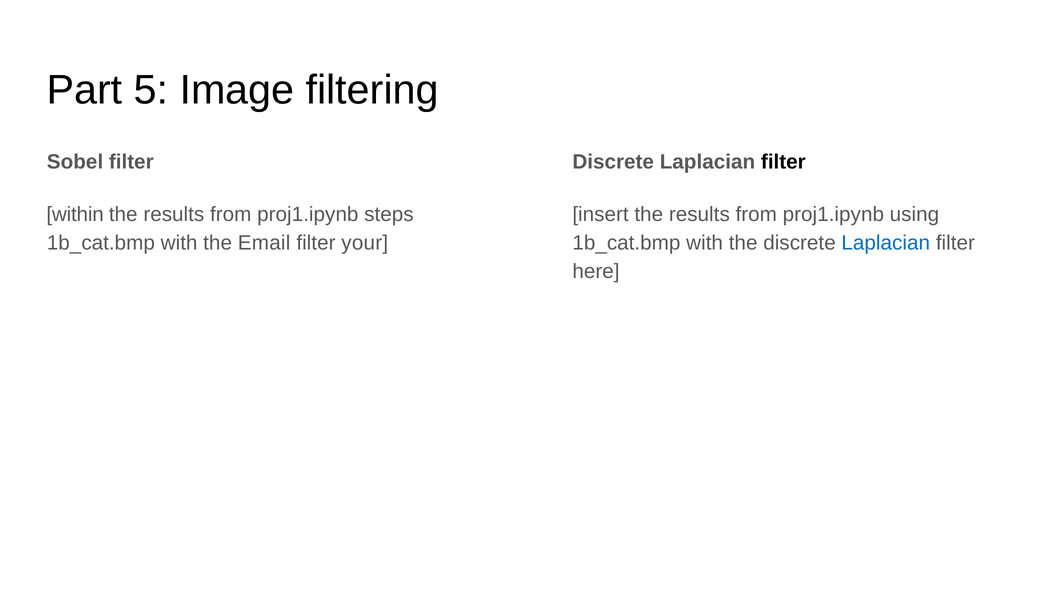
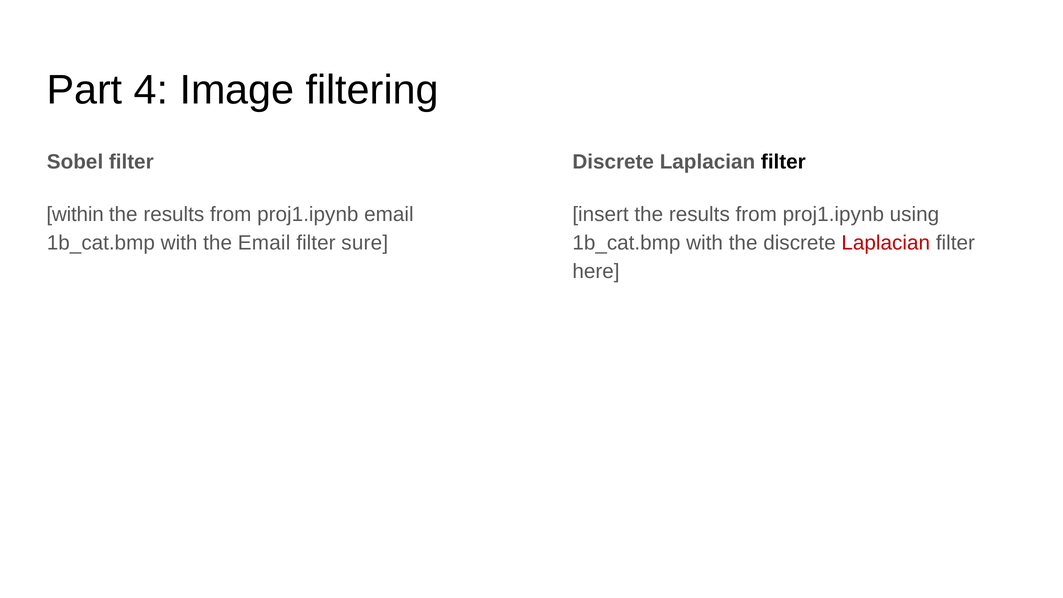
5: 5 -> 4 (151, 90)
proj1.ipynb steps: steps -> email (389, 214)
your: your -> sure (365, 243)
Laplacian colour: blue -> red (886, 243)
